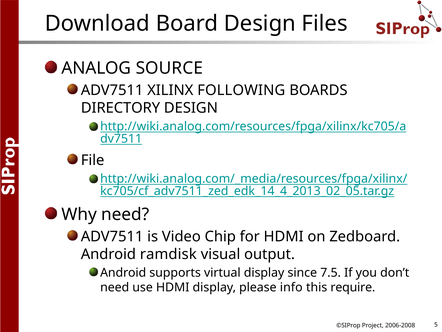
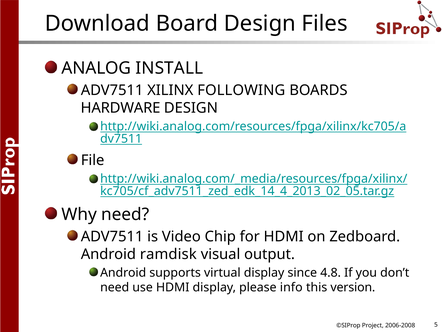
SOURCE: SOURCE -> INSTALL (169, 68)
DIRECTORY: DIRECTORY -> HARDWARE (121, 108)
7.5: 7.5 -> 4.8 (331, 272)
require: require -> version (353, 287)
